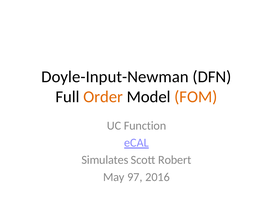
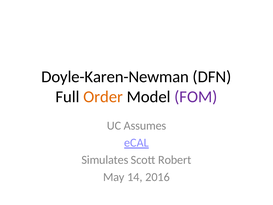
Doyle-Input-Newman: Doyle-Input-Newman -> Doyle-Karen-Newman (115, 77)
FOM colour: orange -> purple (196, 97)
Function: Function -> Assumes (145, 126)
97: 97 -> 14 (135, 177)
